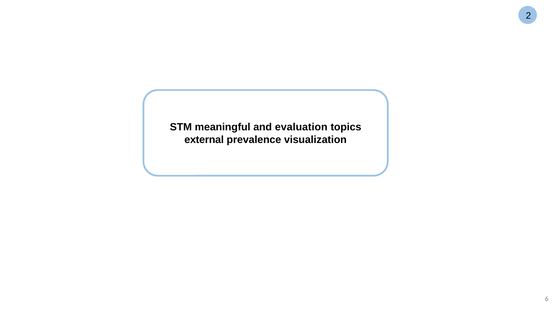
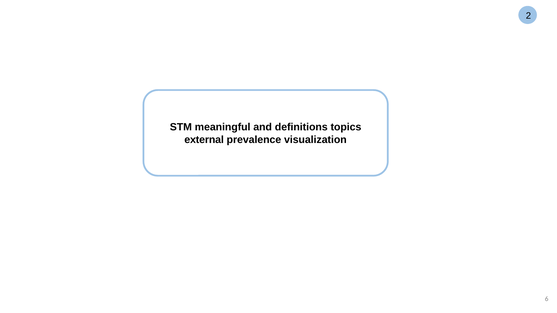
evaluation: evaluation -> definitions (301, 127)
